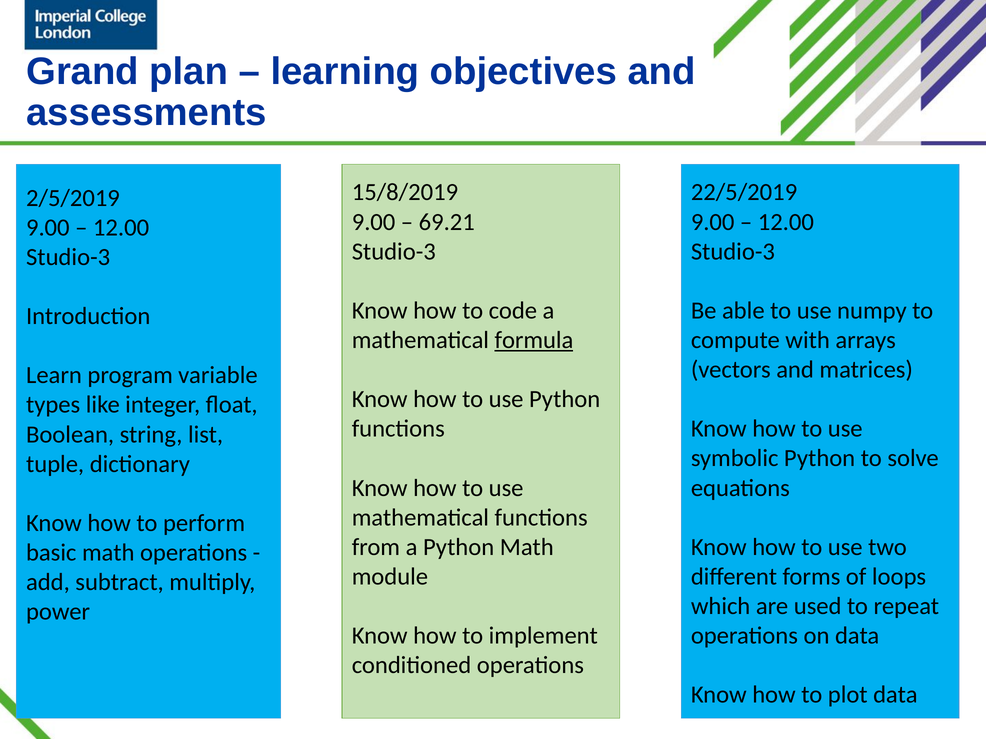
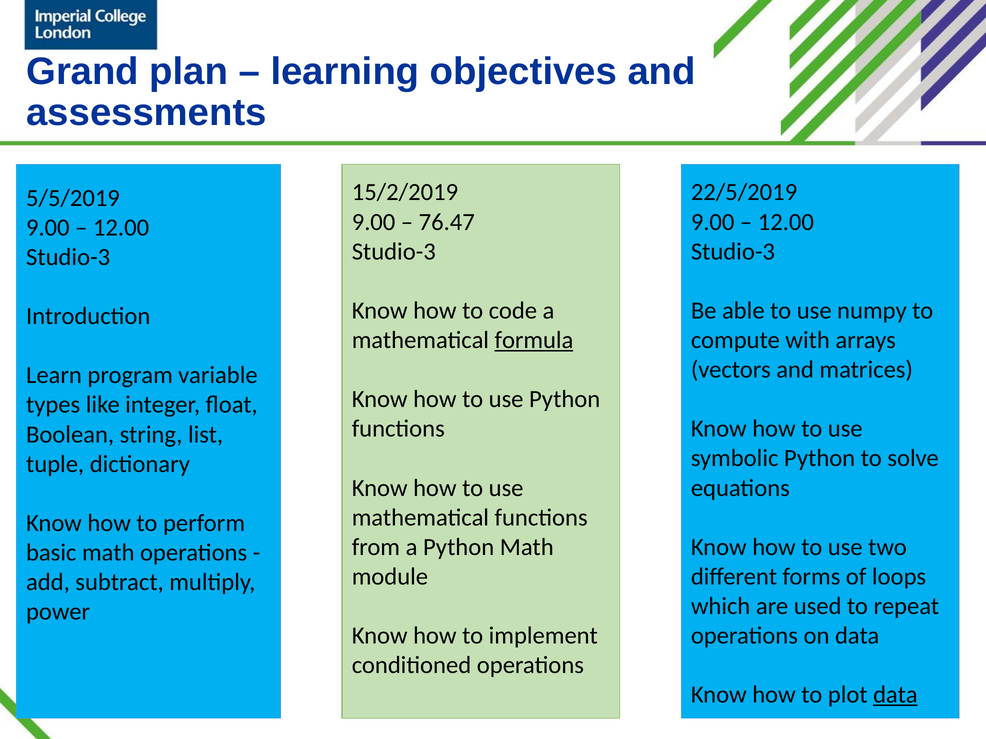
15/8/2019: 15/8/2019 -> 15/2/2019 (405, 192)
2/5/2019: 2/5/2019 -> 5/5/2019 (73, 198)
69.21: 69.21 -> 76.47 (447, 222)
data underline: none -> present (895, 695)
